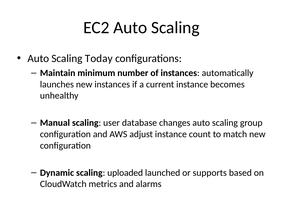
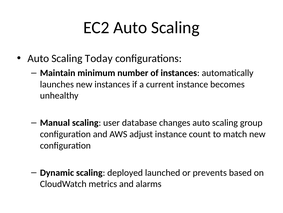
uploaded: uploaded -> deployed (125, 172)
supports: supports -> prevents (210, 172)
